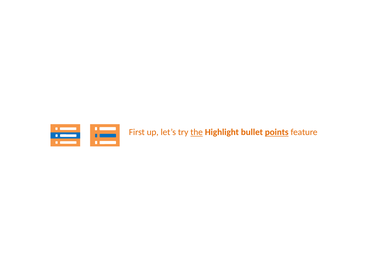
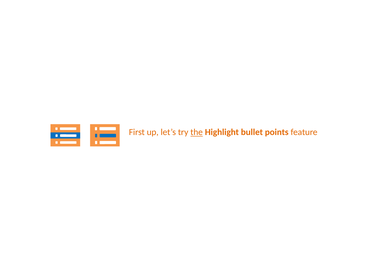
points underline: present -> none (277, 133)
